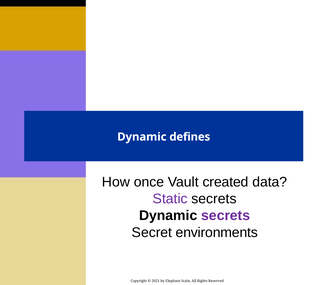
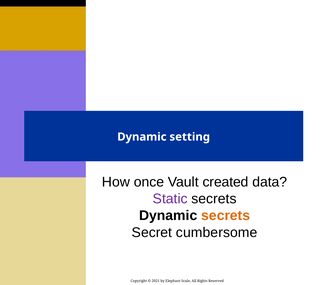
defines: defines -> setting (190, 137)
secrets colour: purple -> orange (226, 216)
environments: environments -> cumbersome (217, 232)
